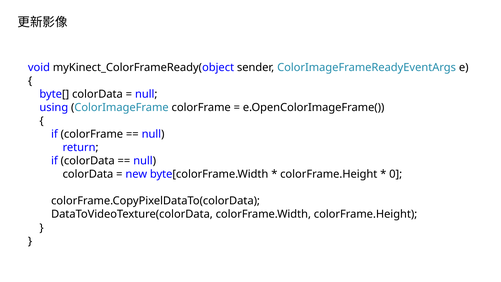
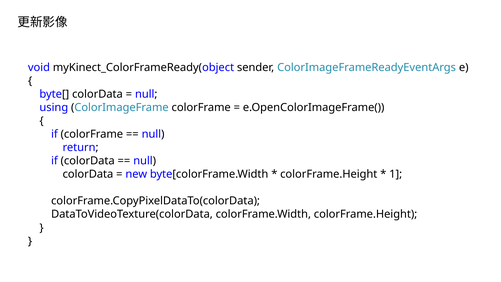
0: 0 -> 1 (396, 174)
